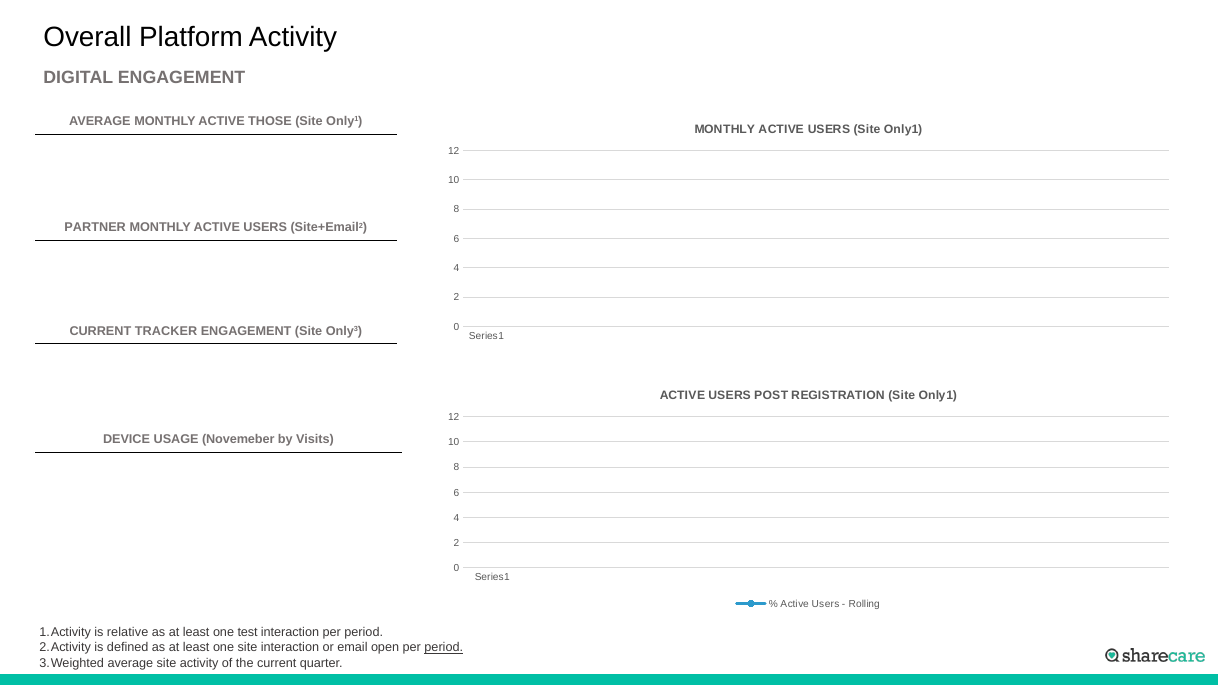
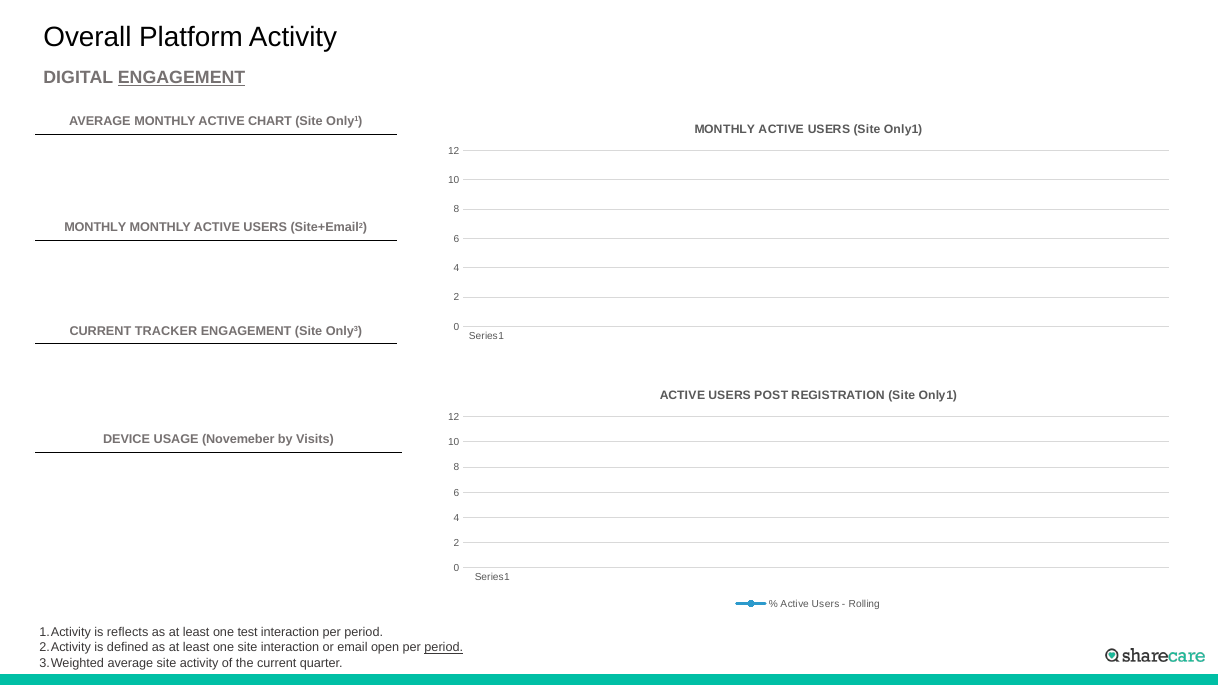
ENGAGEMENT underline: none -> present (182, 78)
THOSE: THOSE -> CHART (270, 122)
PARTNER: PARTNER -> MONTHLY (95, 228)
relative: relative -> reflects (128, 633)
